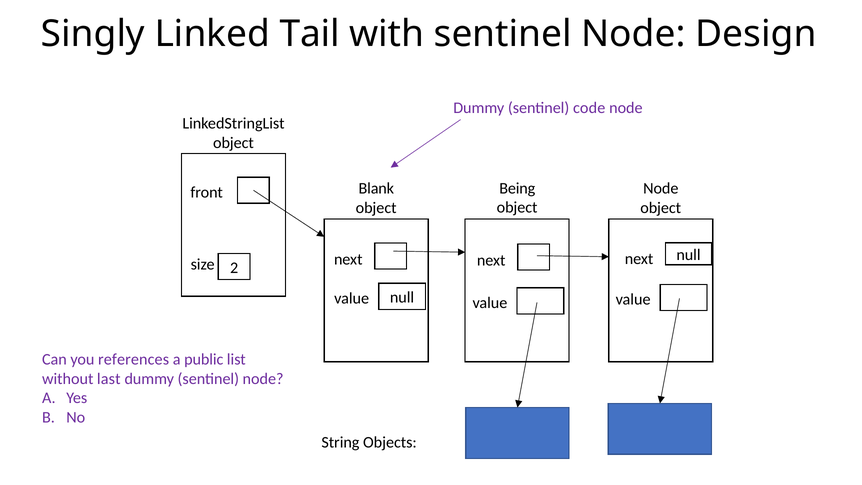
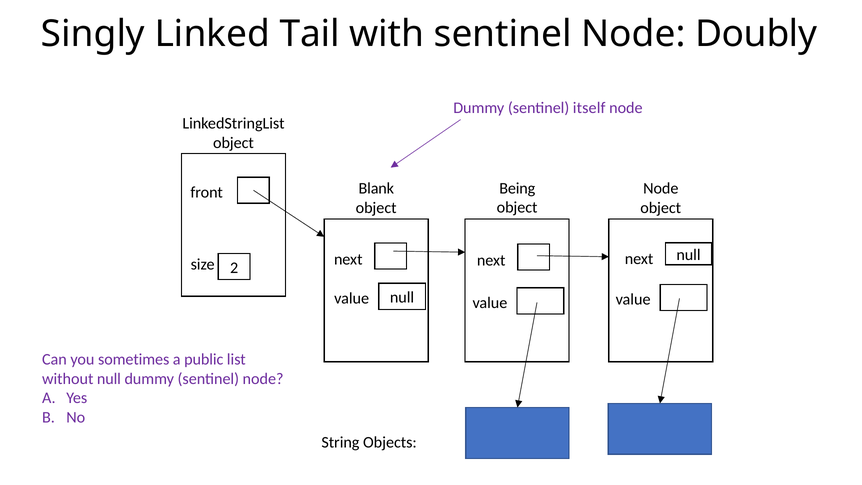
Design: Design -> Doubly (756, 34)
code: code -> itself (589, 108)
references: references -> sometimes (134, 359)
without last: last -> null (109, 379)
